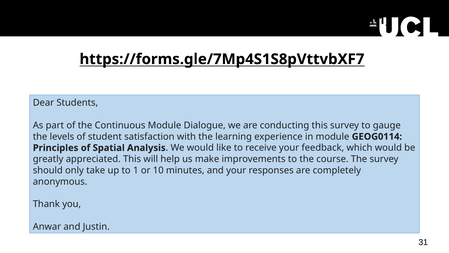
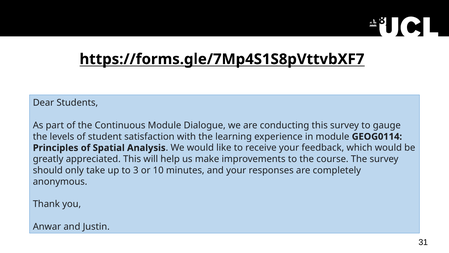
1-1: 1-1 -> 1-8 (379, 20)
1: 1 -> 3 (136, 170)
